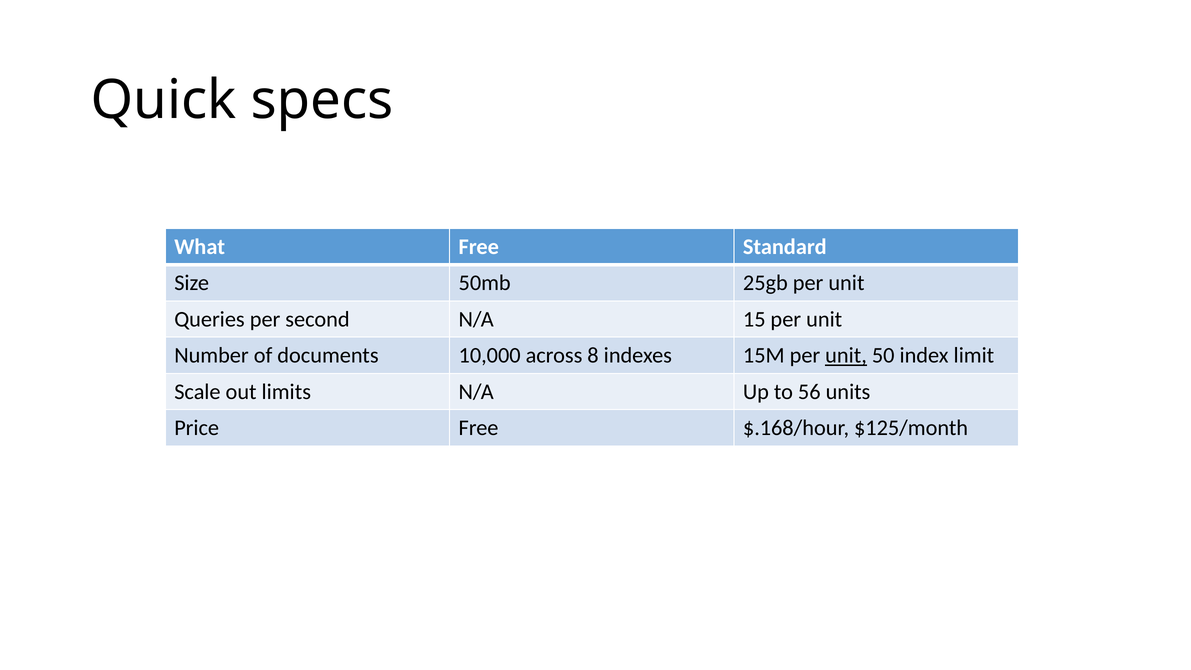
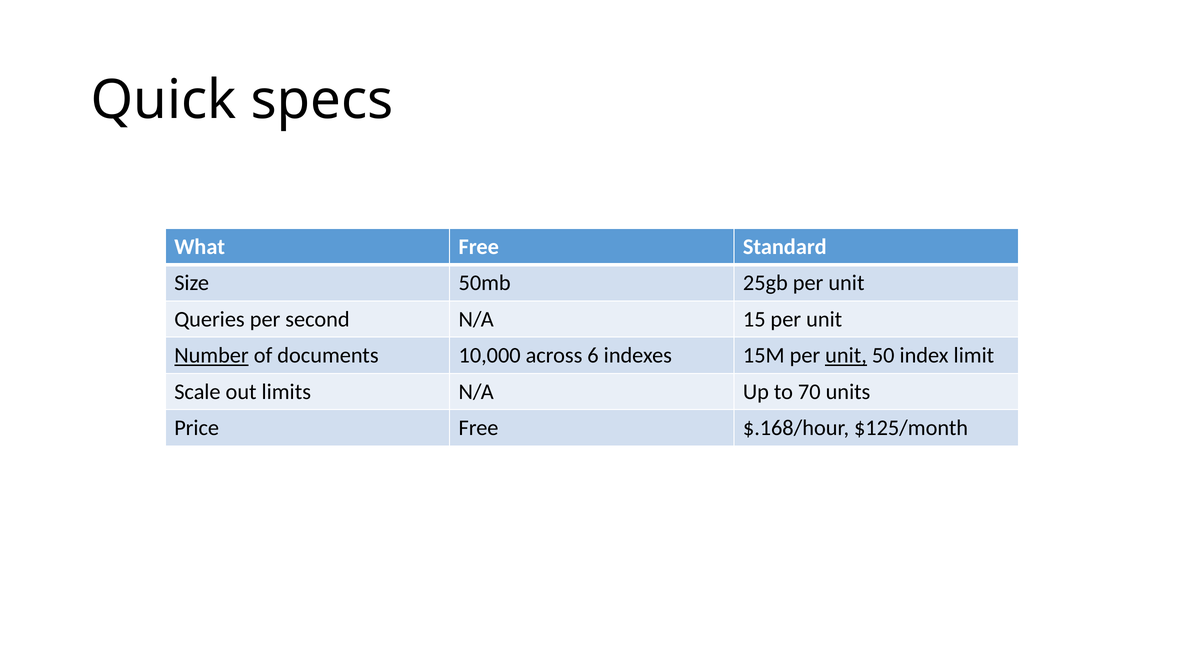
Number underline: none -> present (211, 356)
8: 8 -> 6 (593, 356)
56: 56 -> 70 (809, 392)
